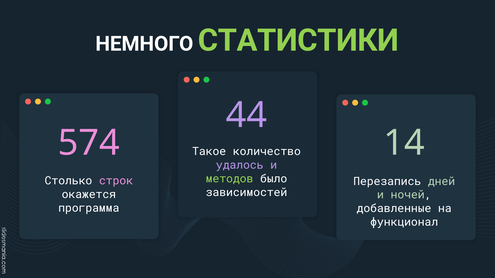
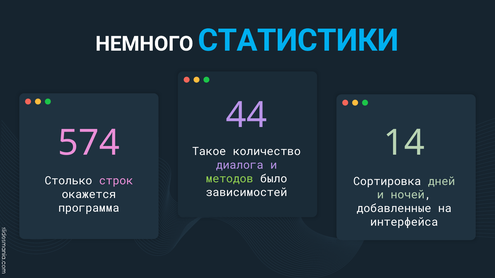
СТАТИСТИКИ colour: light green -> light blue (298, 40)
удалось: удалось -> диалога (240, 165)
Перезапись: Перезапись -> Сортировка (387, 182)
функционал: функционал -> интерфейса (404, 222)
